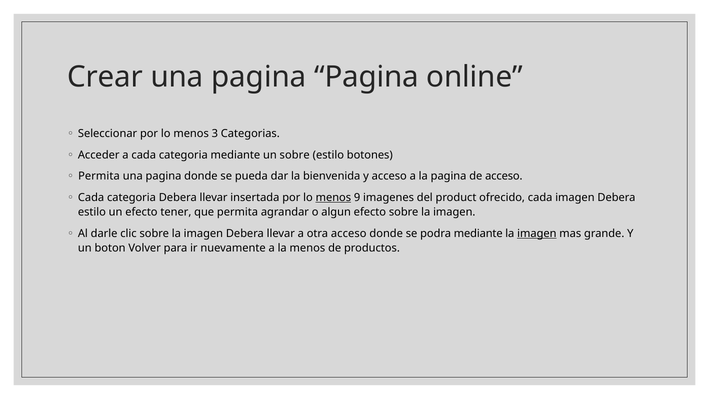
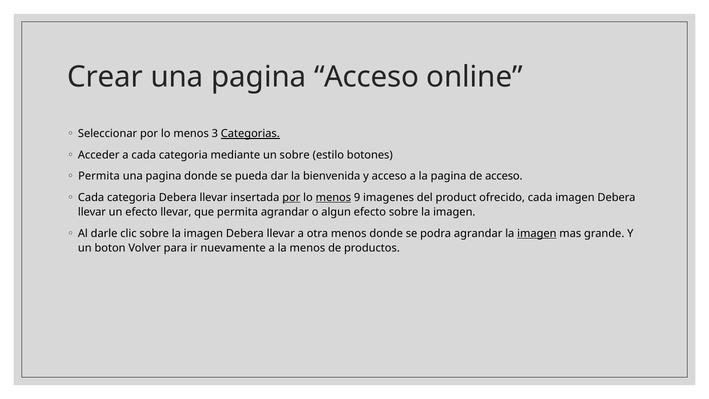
pagina Pagina: Pagina -> Acceso (366, 77)
Categorias underline: none -> present (250, 134)
por underline: none -> present (291, 198)
estilo: estilo -> llevar (92, 212)
efecto tener: tener -> llevar (176, 212)
otra acceso: acceso -> menos (349, 233)
podra mediante: mediante -> agrandar (478, 233)
